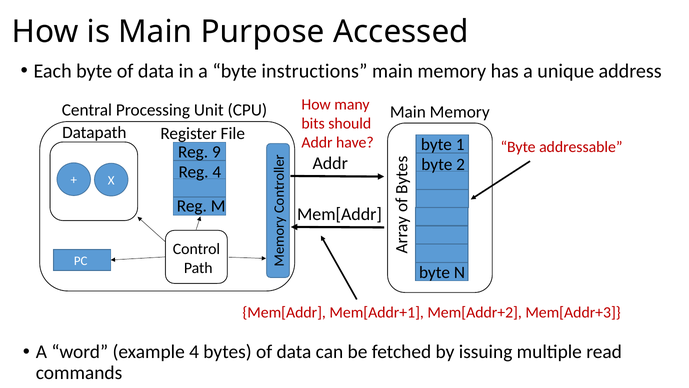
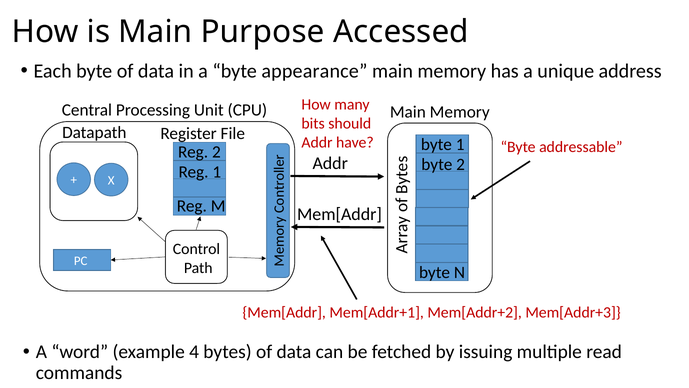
instructions: instructions -> appearance (314, 71)
Reg 9: 9 -> 2 (216, 152)
Reg 4: 4 -> 1 (217, 172)
